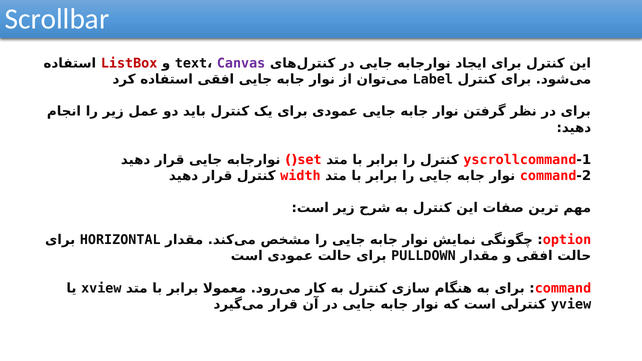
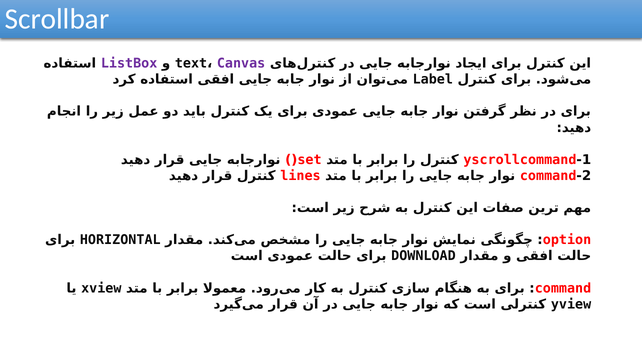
ListBox colour: red -> purple (129, 63)
width: width -> lines (300, 176)
PULLDOWN: PULLDOWN -> DOWNLOAD (423, 256)
